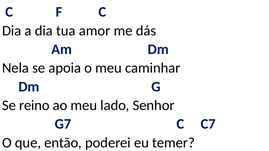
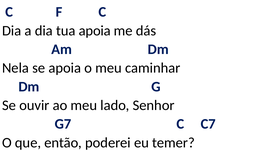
tua amor: amor -> apoia (95, 31)
reino: reino -> ouvir (34, 106)
